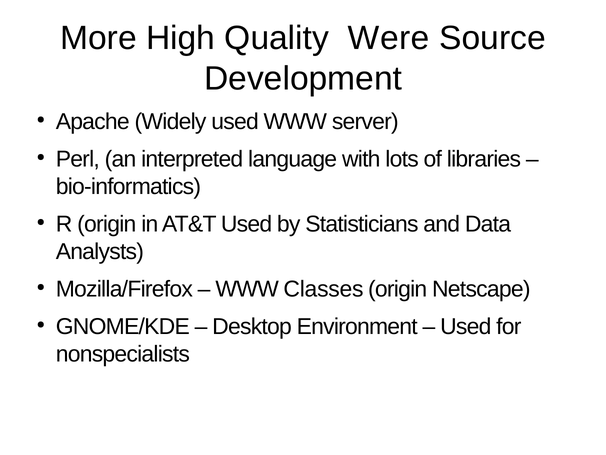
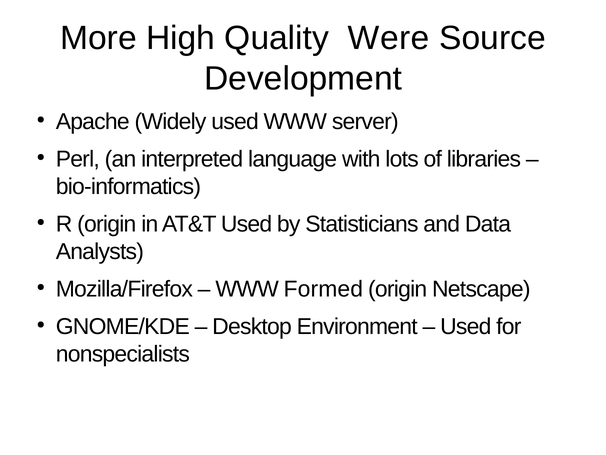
Classes: Classes -> Formed (323, 289)
